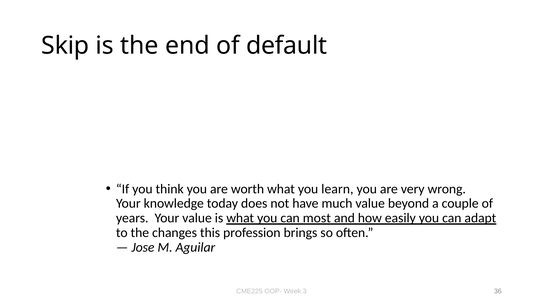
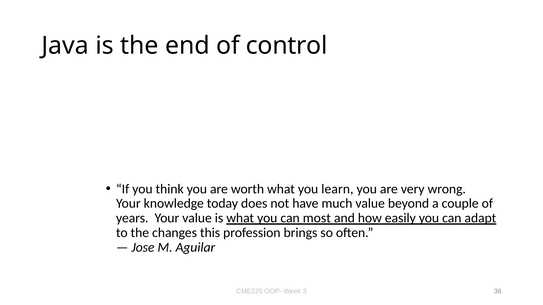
Skip: Skip -> Java (65, 46)
default: default -> control (287, 46)
